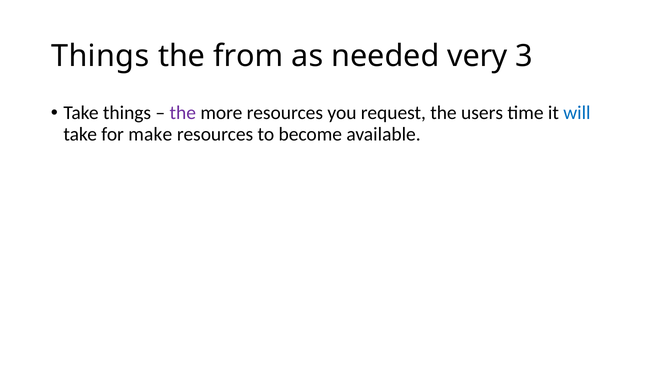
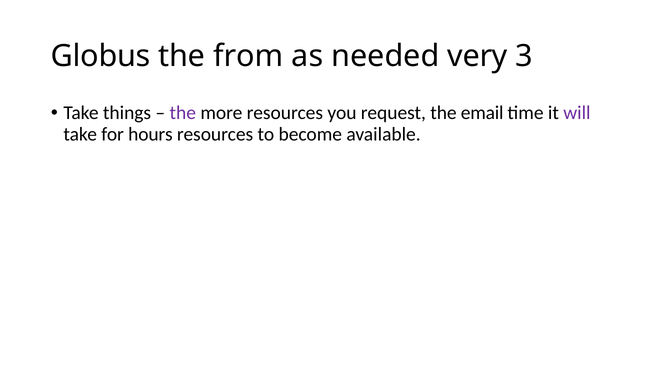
Things: Things -> Globus (101, 56)
users: users -> email (482, 113)
will colour: blue -> purple (577, 113)
make: make -> hours (150, 134)
